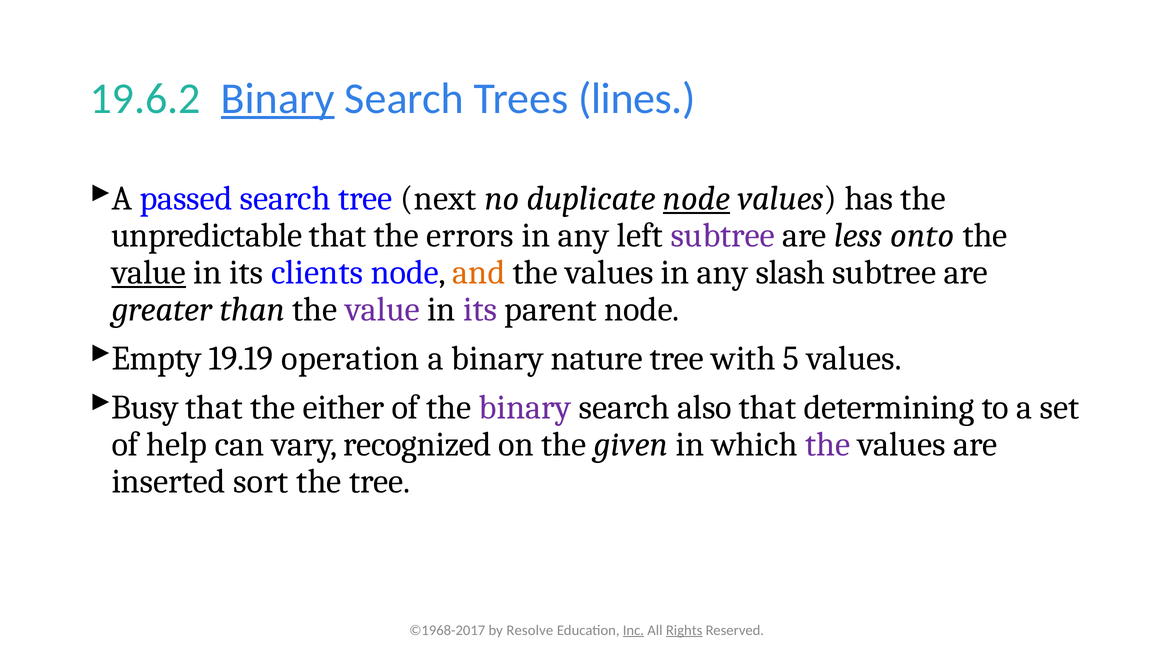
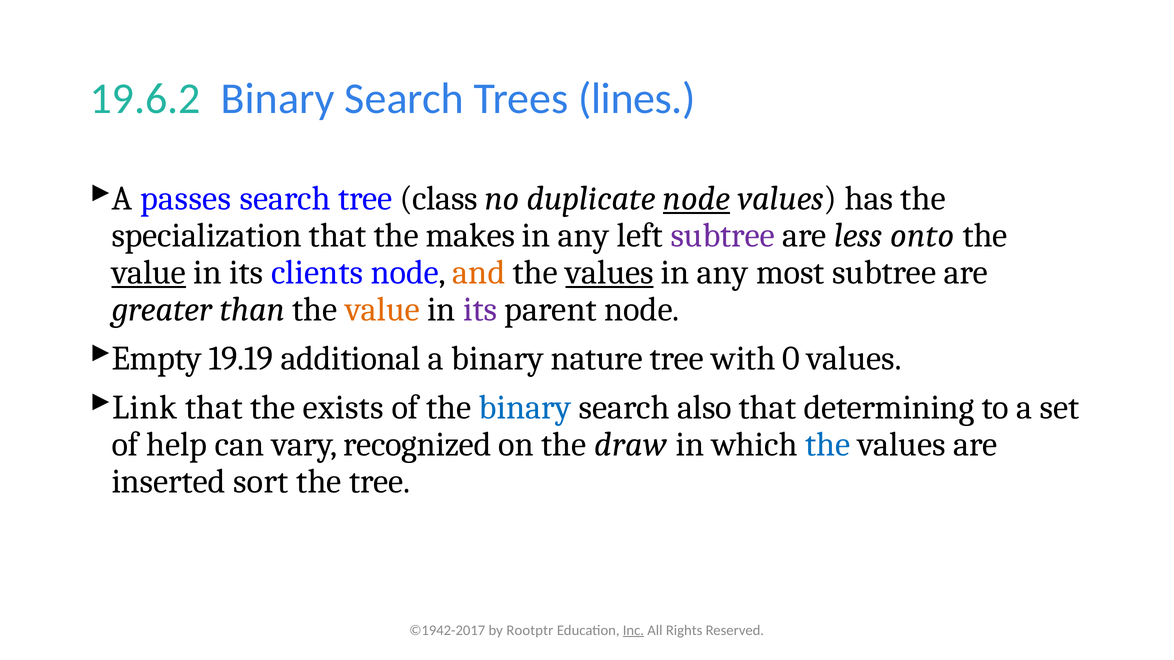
Binary underline: present -> none (278, 99)
passed: passed -> passes (186, 198)
next: next -> class (439, 198)
unpredictable: unpredictable -> specialization (207, 235)
errors: errors -> makes (470, 235)
values underline: none -> present (609, 272)
slash: slash -> most (790, 272)
value colour: purple -> orange (382, 309)
operation: operation -> additional (351, 359)
5: 5 -> 0 (791, 359)
Busy: Busy -> Link (145, 408)
either: either -> exists (343, 408)
binary colour: purple -> blue (525, 408)
given: given -> draw (631, 445)
the colour: purple -> blue (828, 445)
©1968-2017: ©1968-2017 -> ©1942-2017 (447, 631)
Resolve: Resolve -> Rootptr (530, 631)
Rights underline: present -> none (684, 631)
